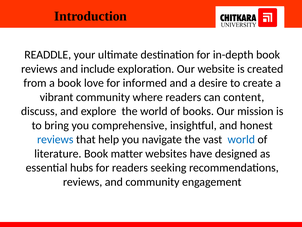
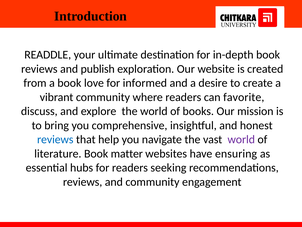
include: include -> publish (98, 69)
content: content -> favorite (244, 97)
world colour: blue -> purple (241, 139)
designed: designed -> ensuring (236, 153)
